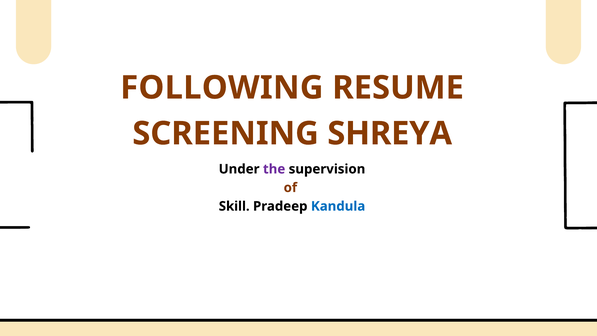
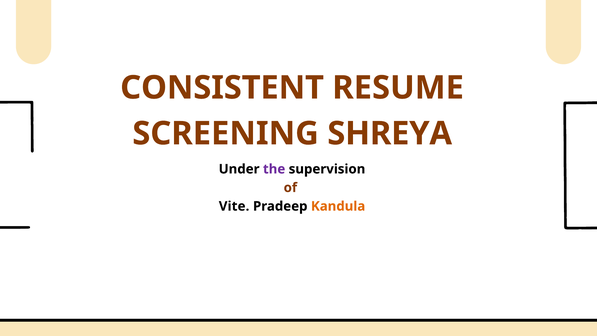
FOLLOWING: FOLLOWING -> CONSISTENT (222, 88)
Skill: Skill -> Vite (234, 206)
Kandula colour: blue -> orange (338, 206)
